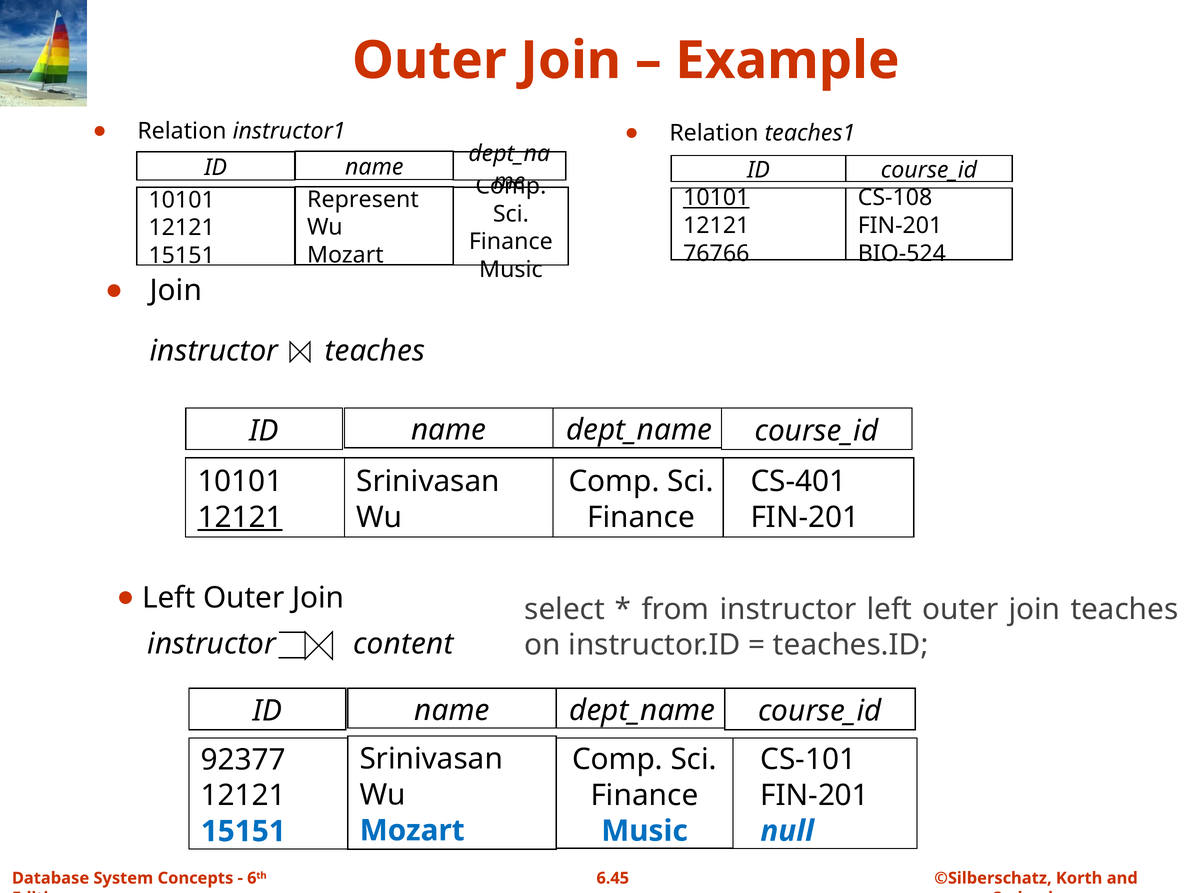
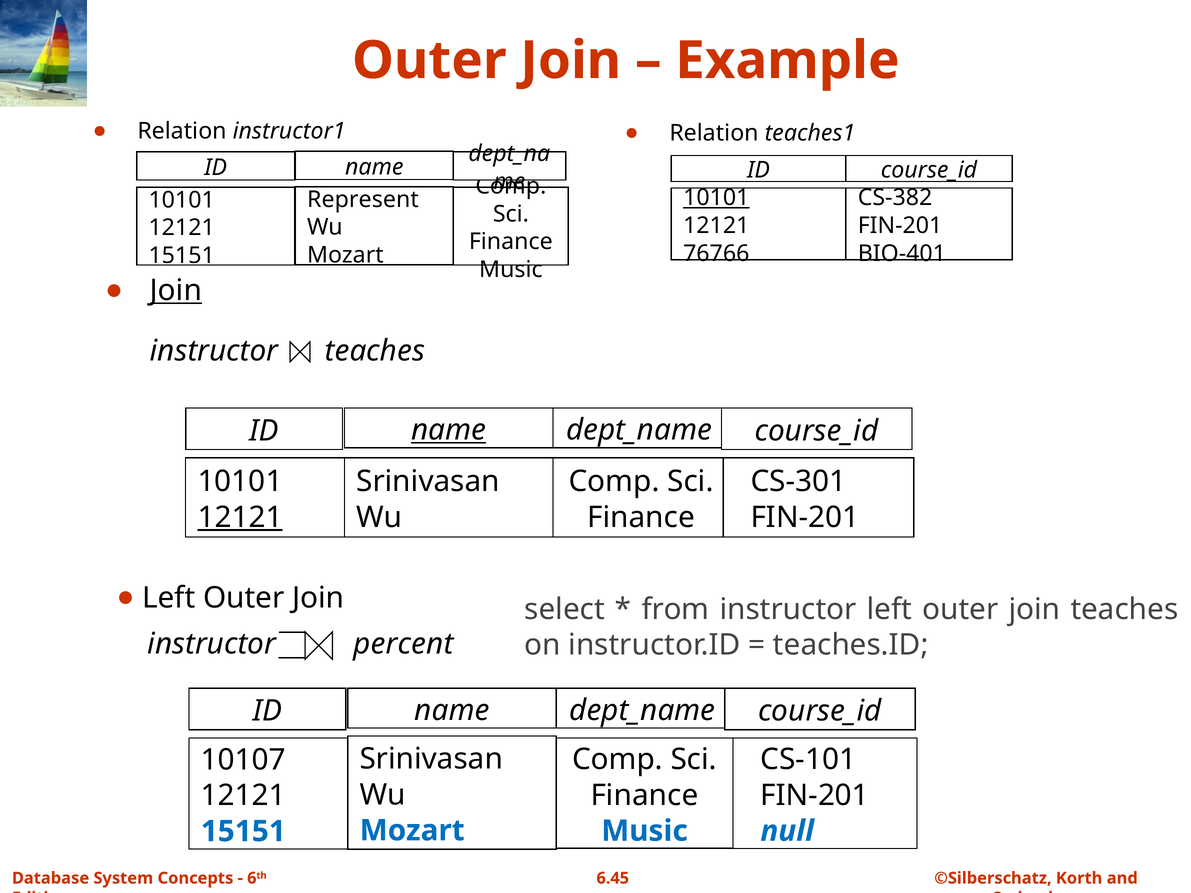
CS-108: CS-108 -> CS-382 (895, 198)
BIO-524: BIO-524 -> BIO-401 (902, 253)
Join underline: none -> present (176, 290)
name underline: none -> present (449, 430)
CS-401: CS-401 -> CS-301 (799, 482)
content: content -> percent (403, 644)
92377: 92377 -> 10107 (243, 760)
